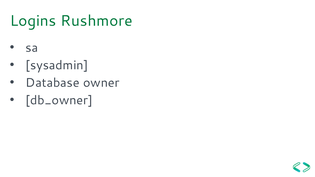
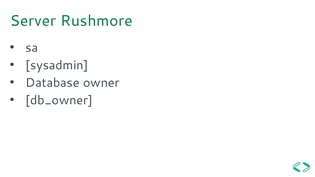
Logins: Logins -> Server (33, 21)
